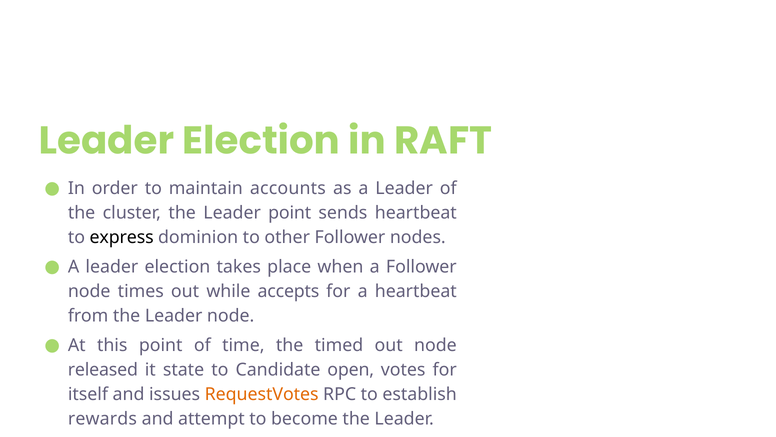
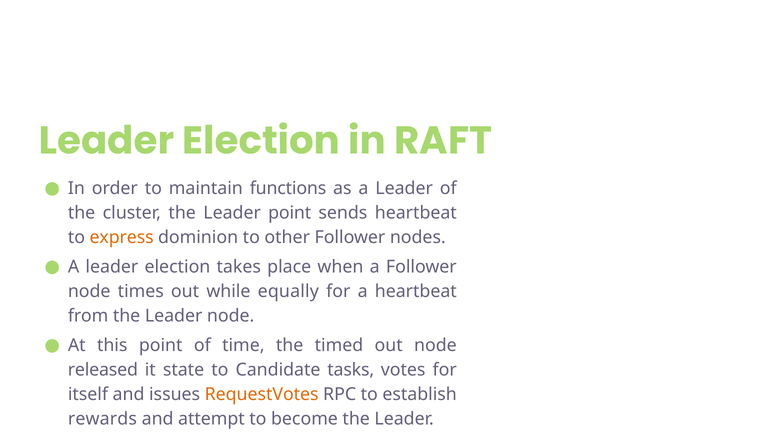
accounts: accounts -> functions (288, 188)
express colour: black -> orange (122, 237)
accepts: accepts -> equally (288, 291)
open: open -> tasks (351, 369)
